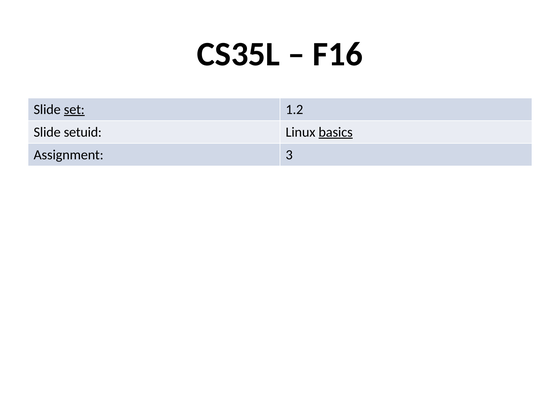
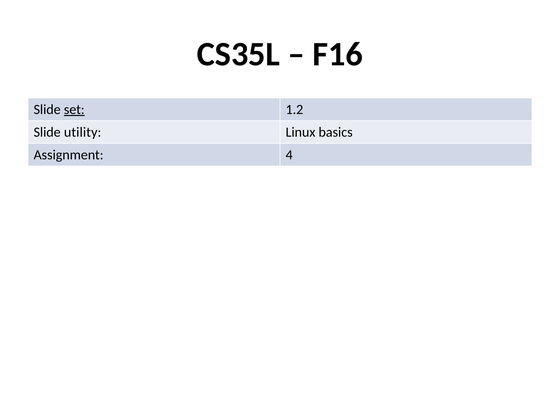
setuid: setuid -> utility (83, 132)
basics underline: present -> none (336, 132)
3: 3 -> 4 (289, 155)
